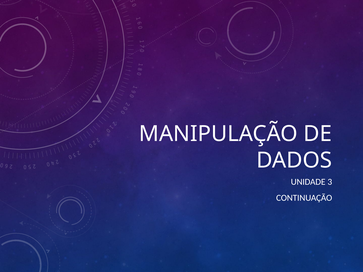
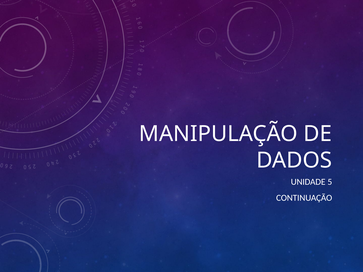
3: 3 -> 5 (330, 182)
